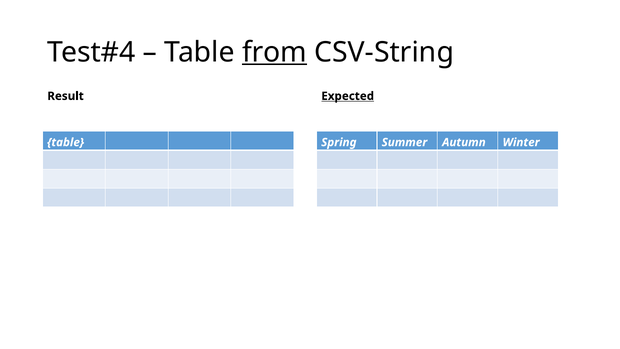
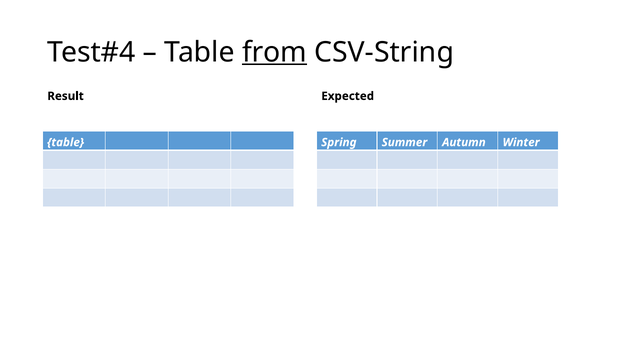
Expected underline: present -> none (348, 96)
